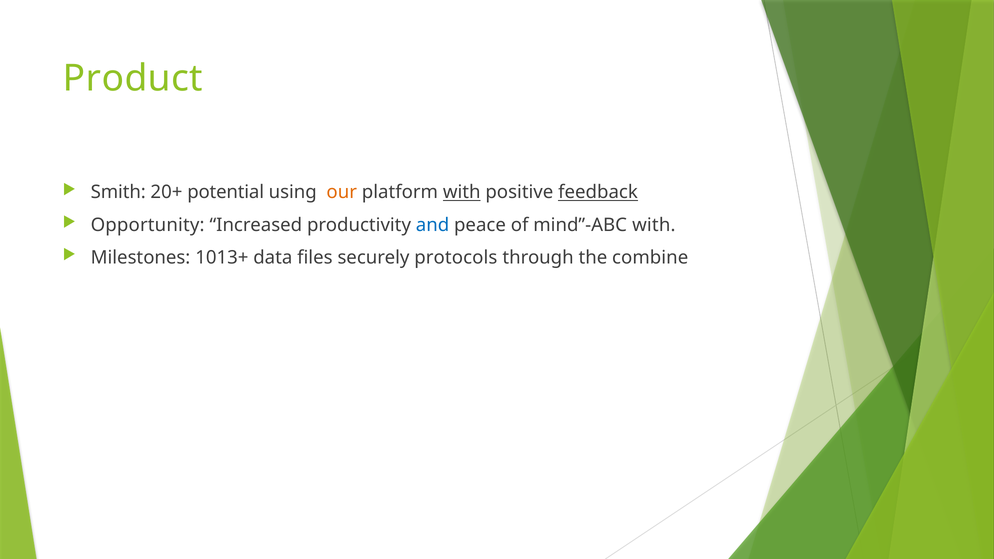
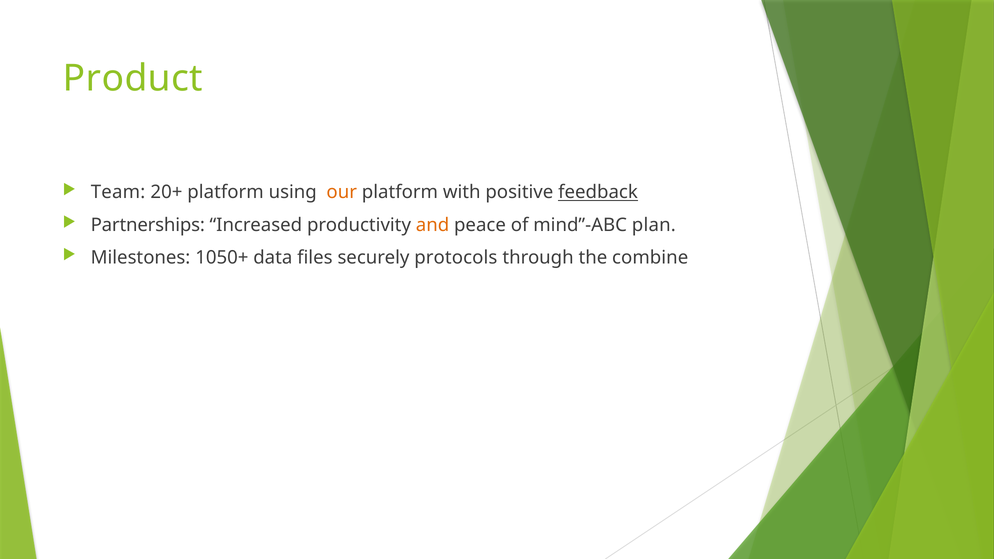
Smith: Smith -> Team (118, 192)
20+ potential: potential -> platform (226, 192)
with underline: present -> none (462, 192)
Opportunity: Opportunity -> Partnerships (148, 225)
and colour: blue -> orange (433, 225)
mind”-ABC with: with -> plan (654, 225)
1013+: 1013+ -> 1050+ (222, 258)
